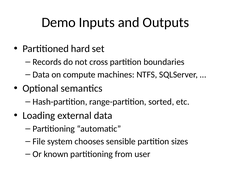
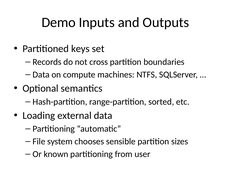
hard: hard -> keys (80, 48)
